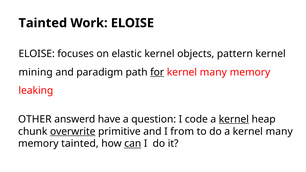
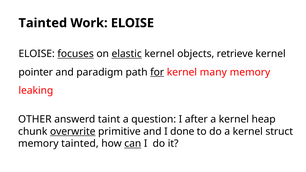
focuses underline: none -> present (76, 54)
elastic underline: none -> present (127, 54)
pattern: pattern -> retrieve (235, 54)
mining: mining -> pointer (36, 72)
have: have -> taint (109, 119)
code: code -> after (196, 119)
kernel underline: present -> none (234, 119)
from: from -> done (182, 131)
a kernel many: many -> struct (279, 131)
